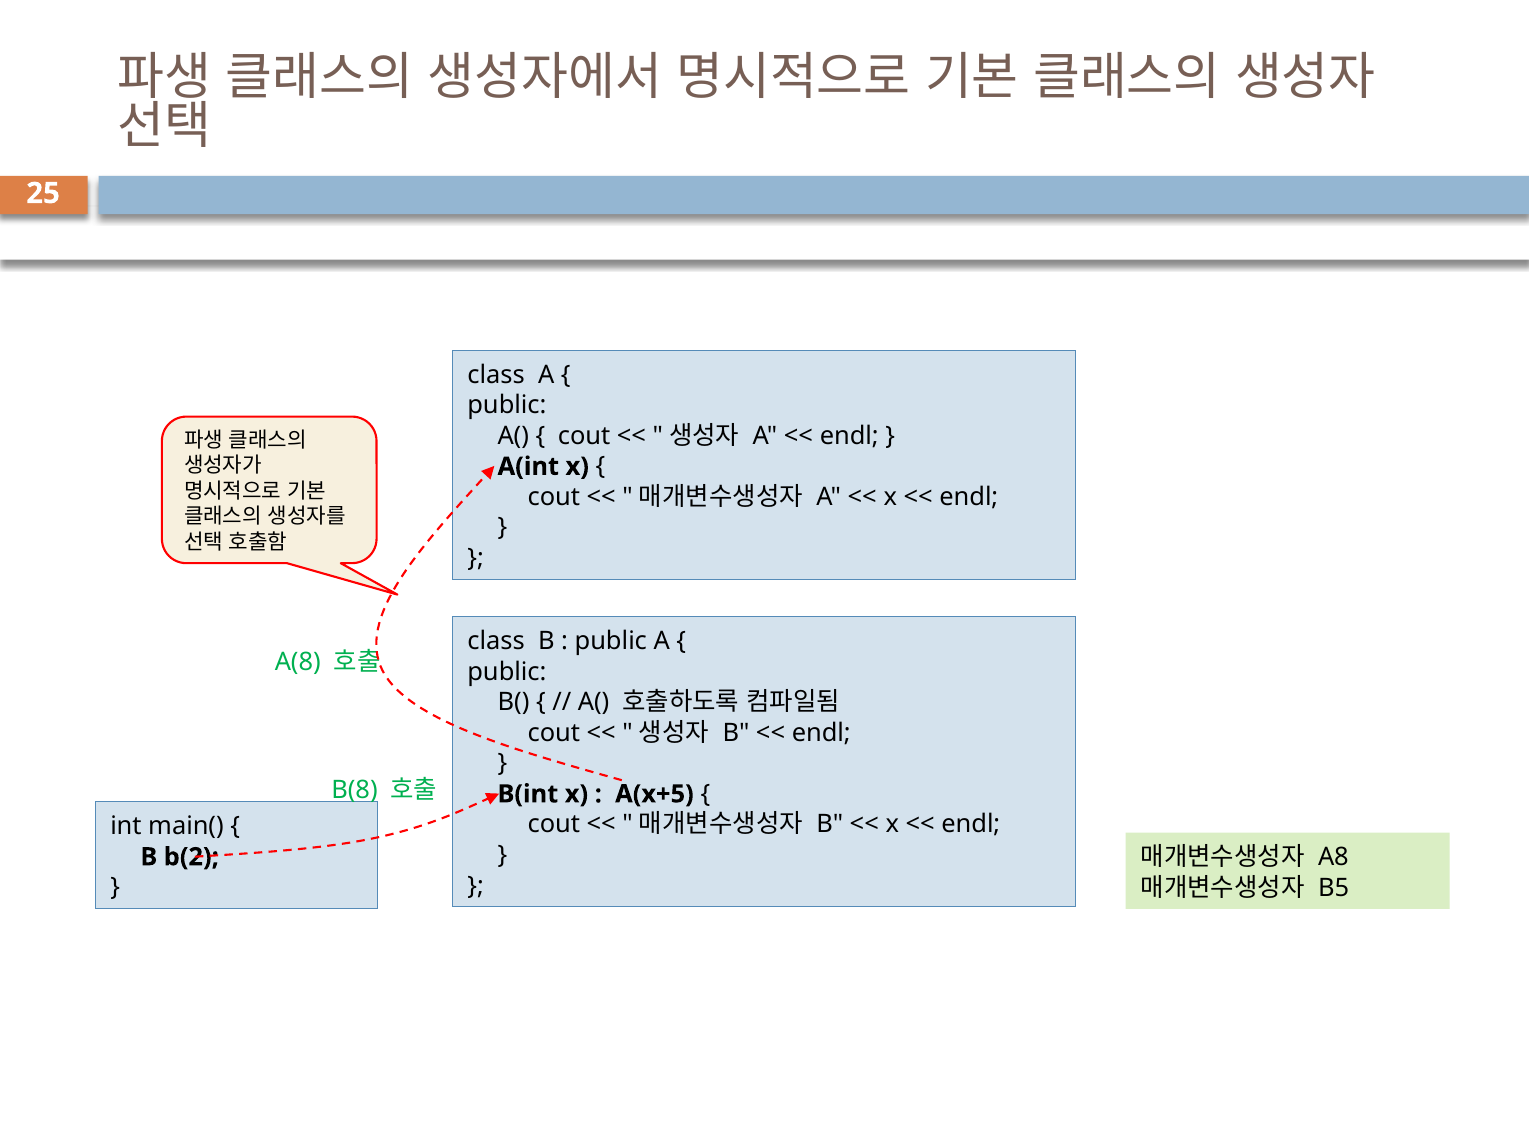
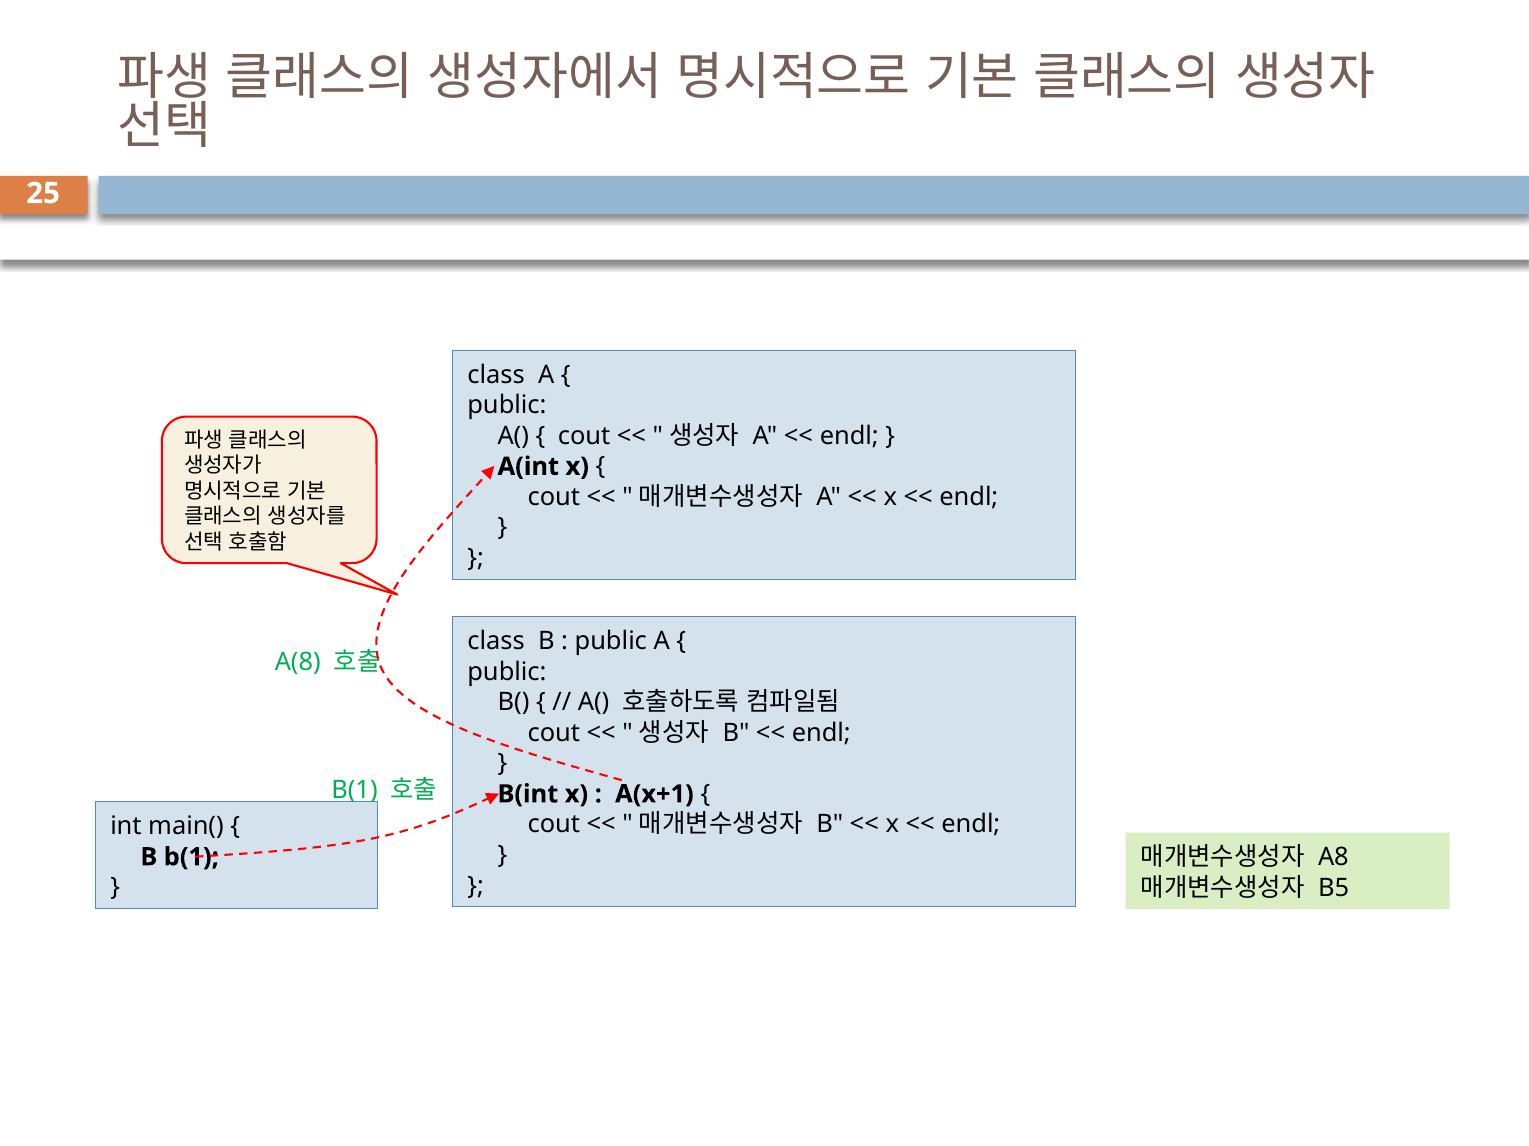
B(8: B(8 -> B(1 (354, 791)
A(x+5: A(x+5 -> A(x+1 (654, 795)
B b(2: b(2 -> b(1 (191, 858)
